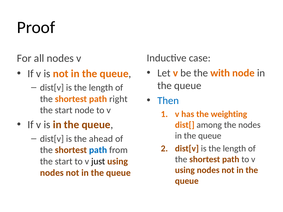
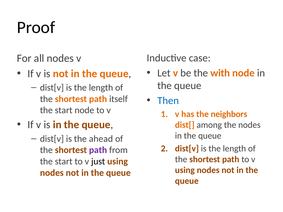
right: right -> itself (118, 99)
weighting: weighting -> neighbors (229, 114)
path colour: blue -> purple (98, 150)
